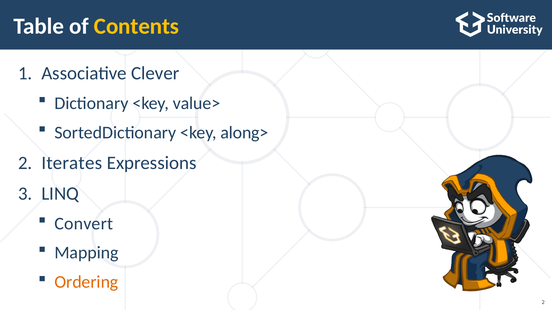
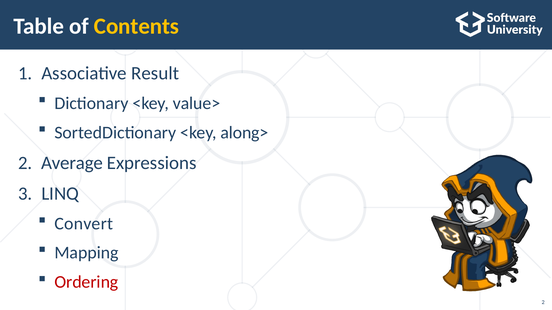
Clever: Clever -> Result (155, 73)
Iterates: Iterates -> Average (72, 163)
Ordering colour: orange -> red (86, 283)
